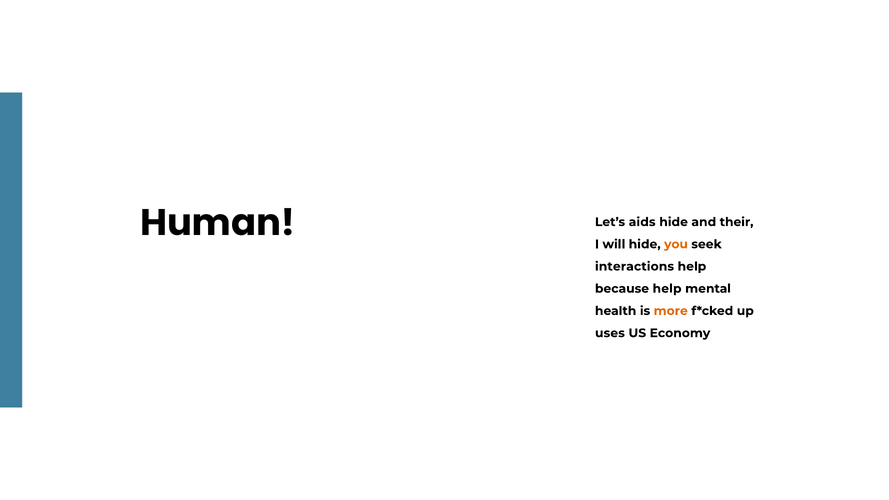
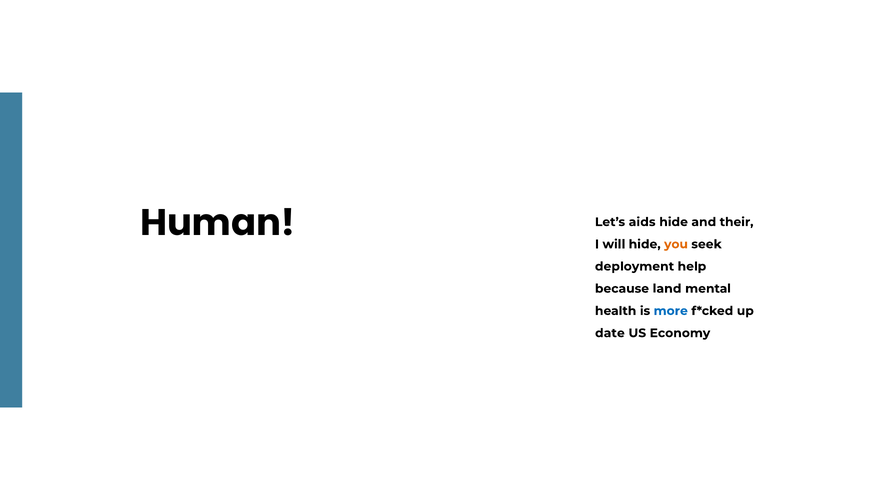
interactions: interactions -> deployment (635, 266)
because help: help -> land (667, 289)
more colour: orange -> blue (671, 311)
uses: uses -> date (610, 333)
